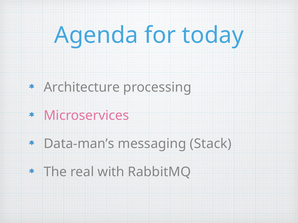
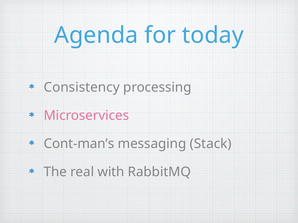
Architecture: Architecture -> Consistency (82, 87)
Data-man’s: Data-man’s -> Cont-man’s (79, 144)
